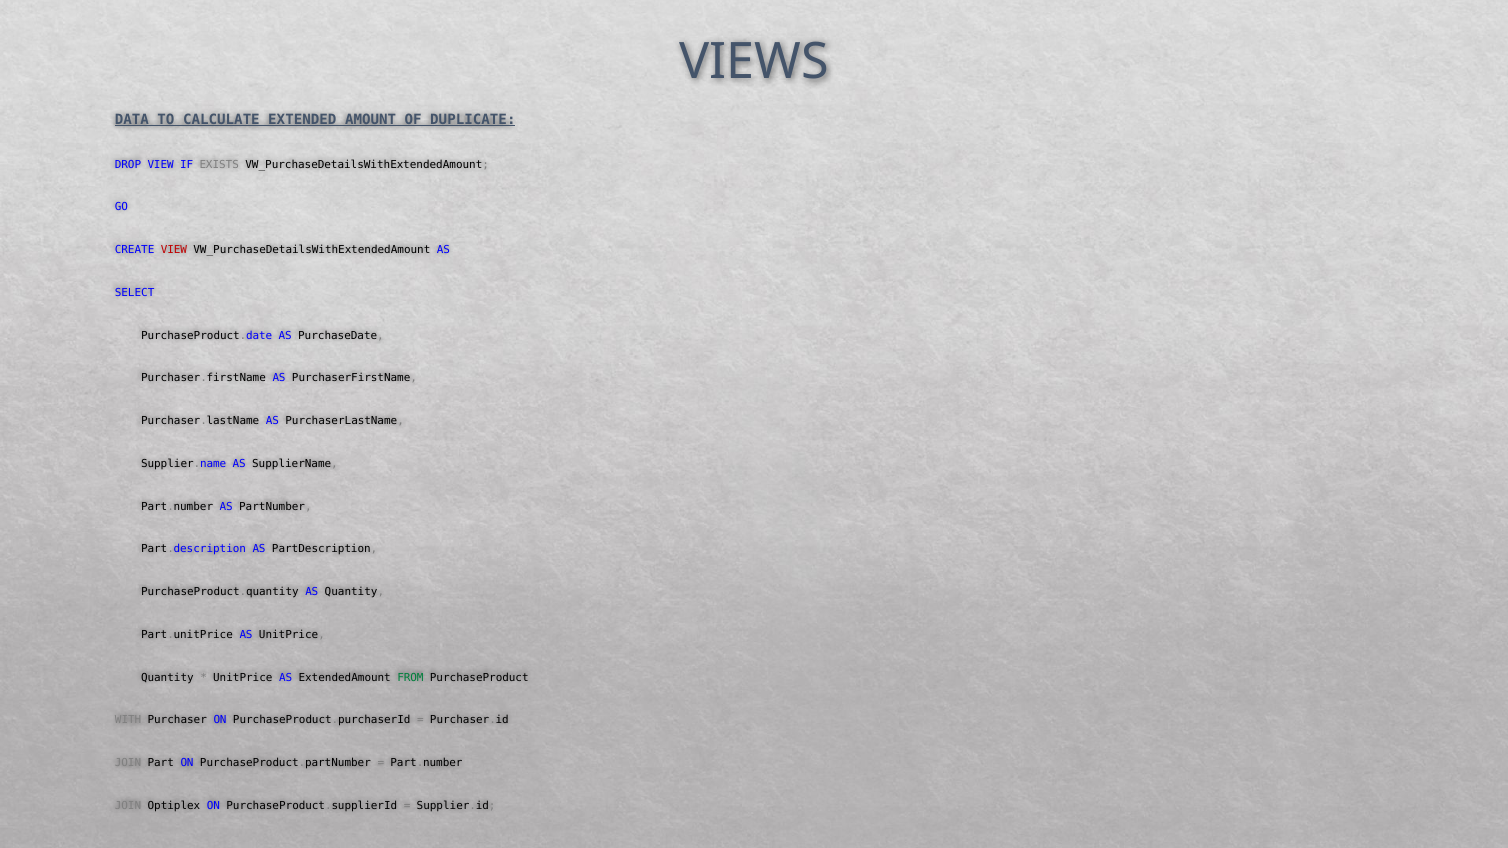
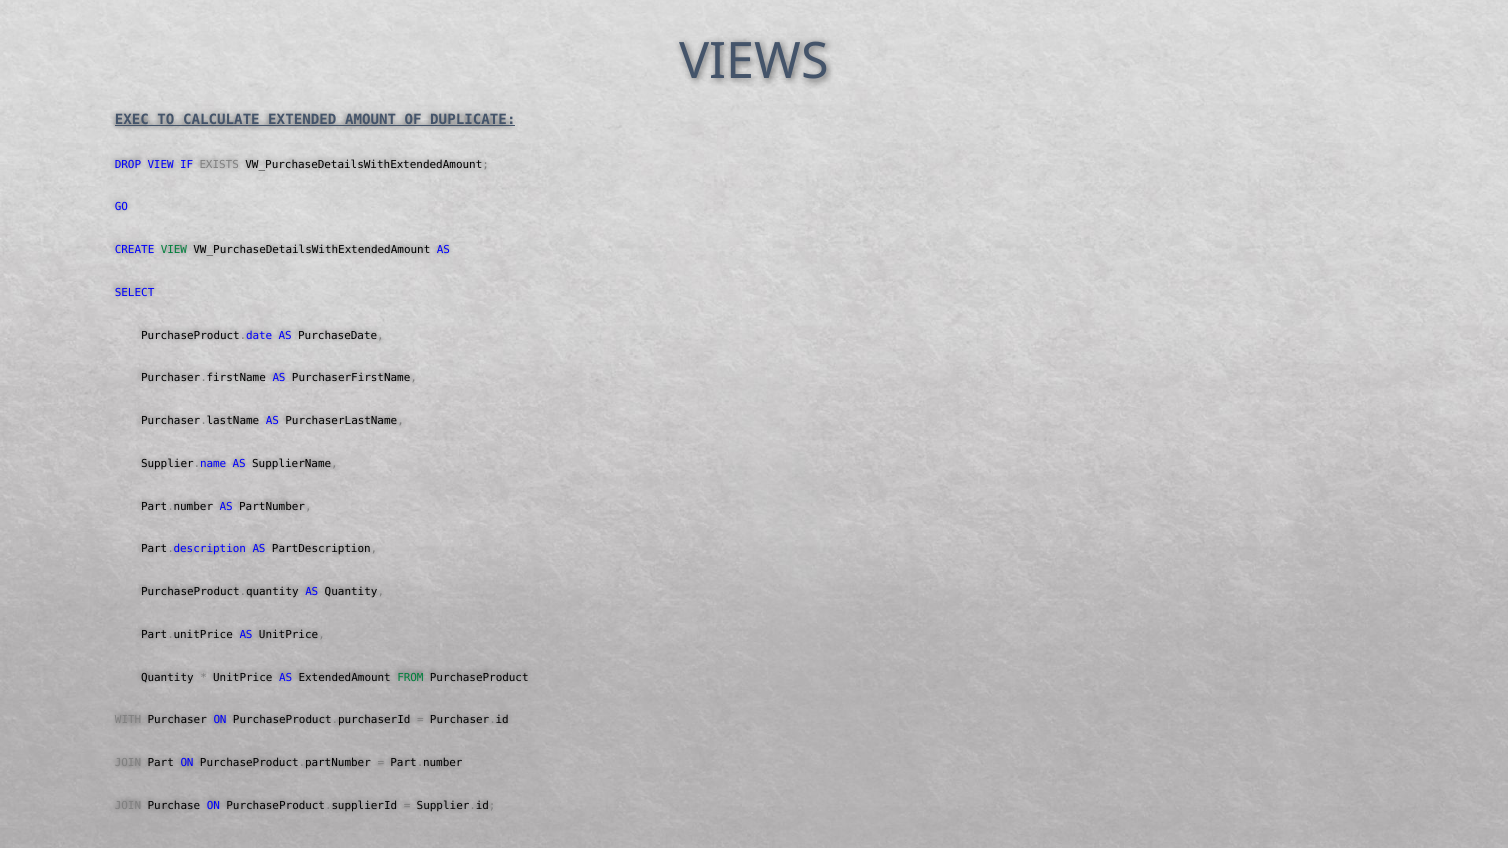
DATA: DATA -> EXEC (132, 120)
VIEW colour: red -> green (174, 250)
Optiplex: Optiplex -> Purchase (174, 806)
